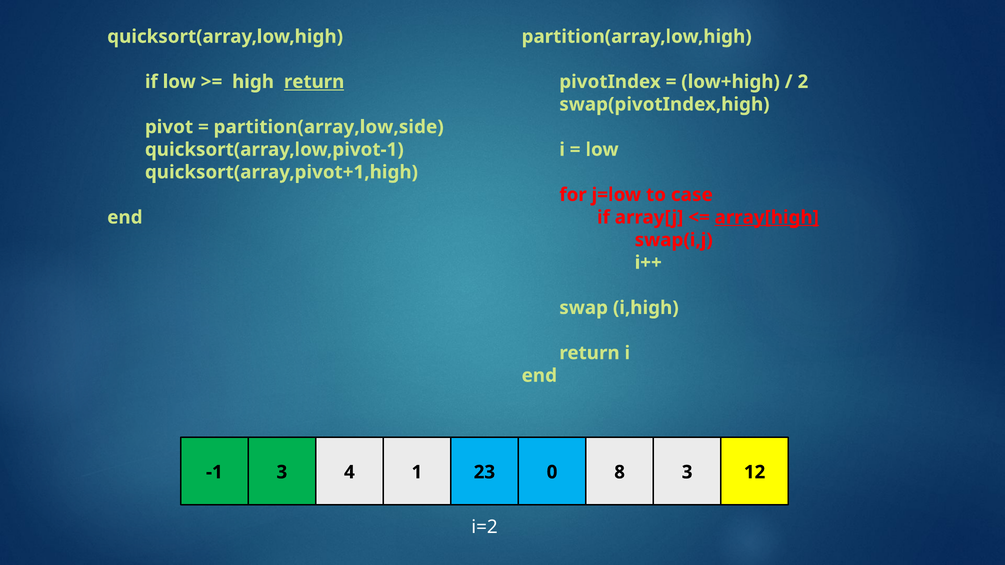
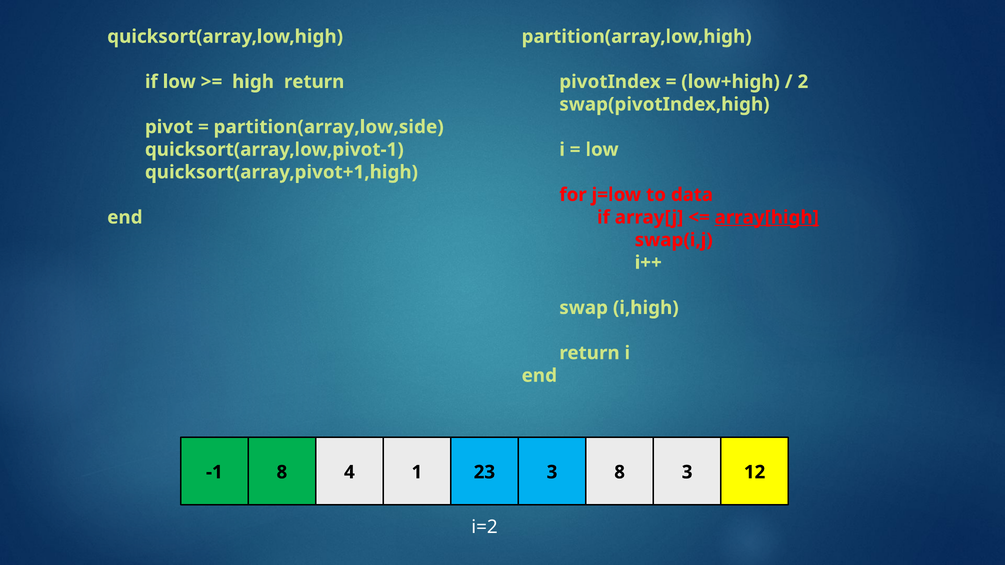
return underline: present -> none (314, 82)
case: case -> data (692, 195)
-1 3: 3 -> 8 (282, 472)
23 0: 0 -> 3 (552, 472)
